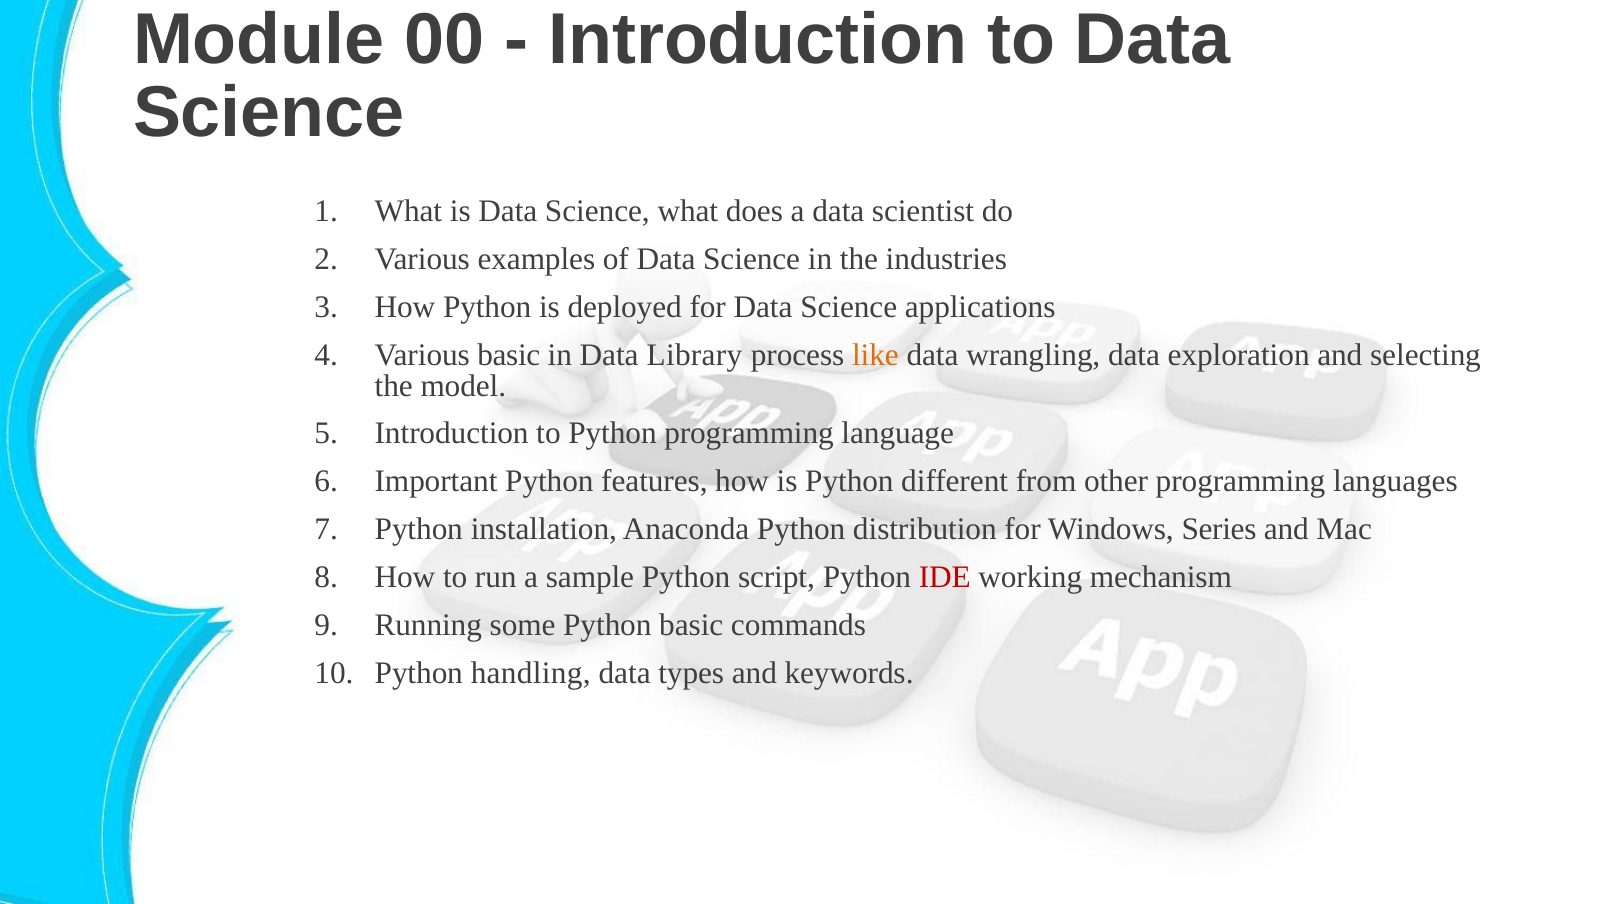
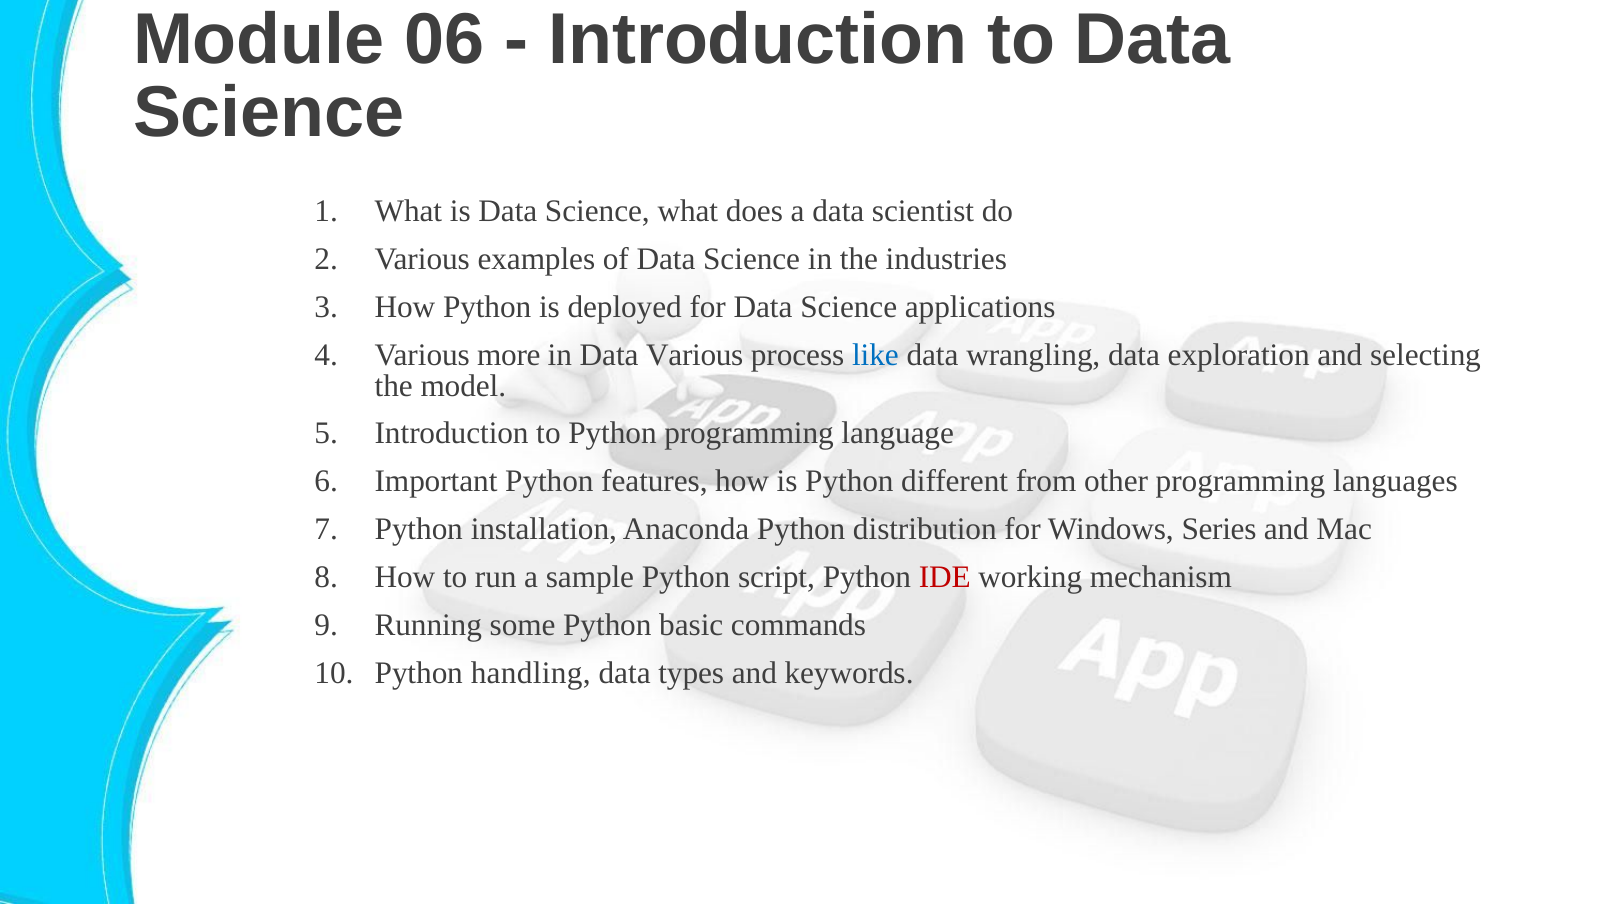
00: 00 -> 06 (444, 40)
Various basic: basic -> more (509, 355)
Data Library: Library -> Various (695, 355)
like colour: orange -> blue (875, 355)
